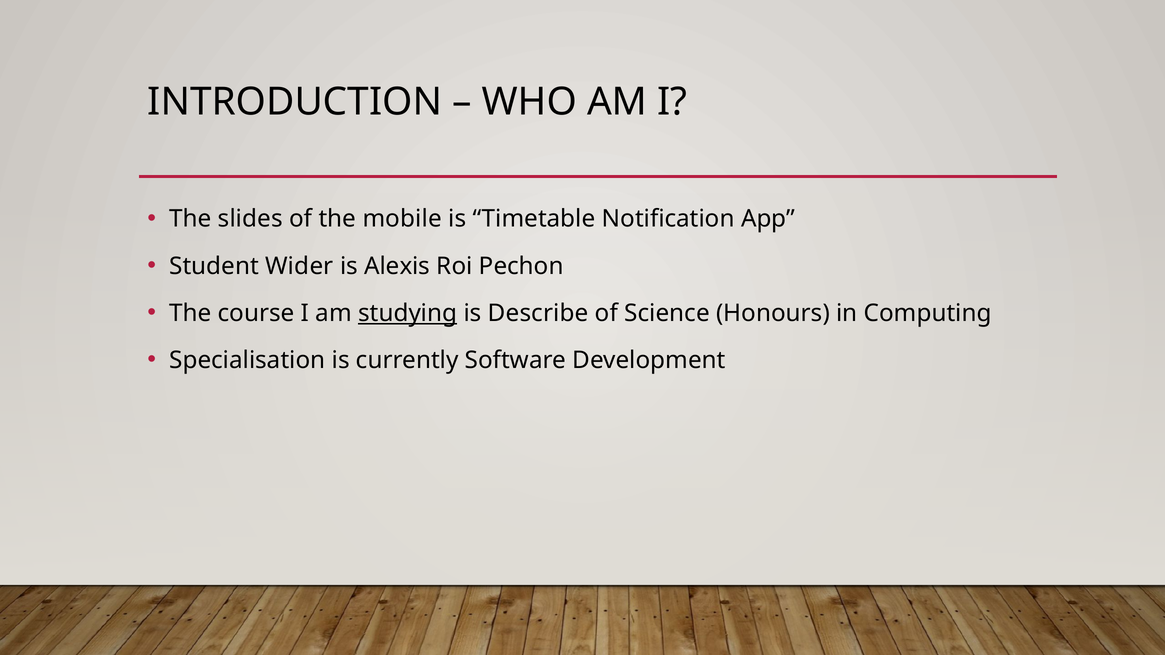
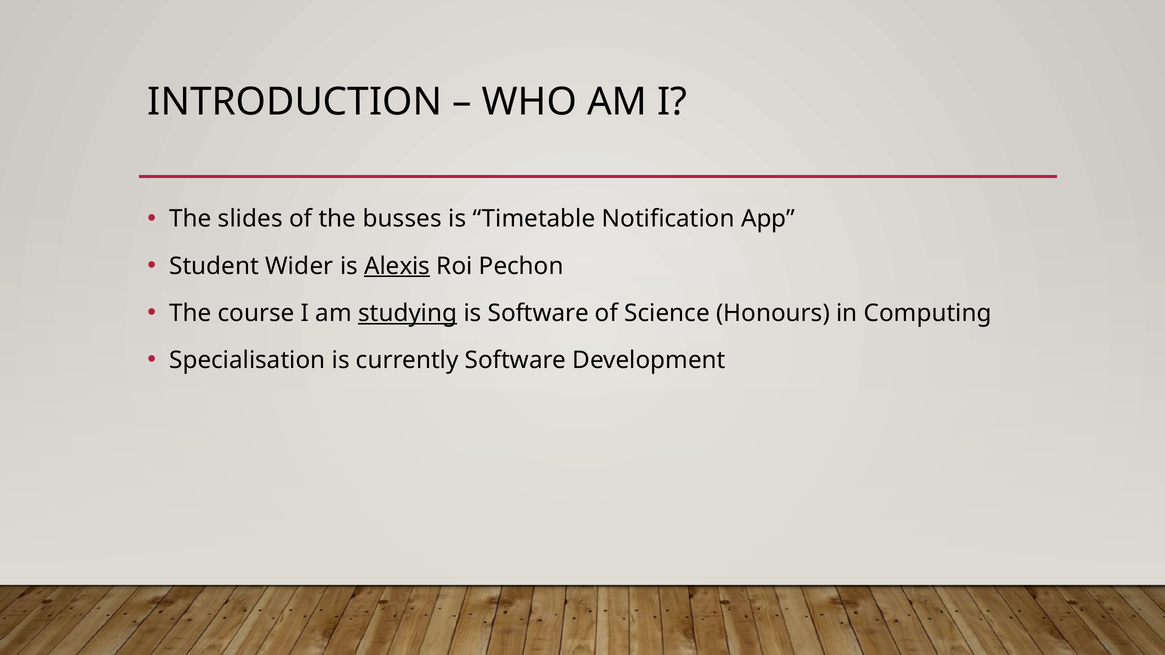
mobile: mobile -> busses (402, 219)
Alexis underline: none -> present (397, 266)
is Describe: Describe -> Software (538, 313)
